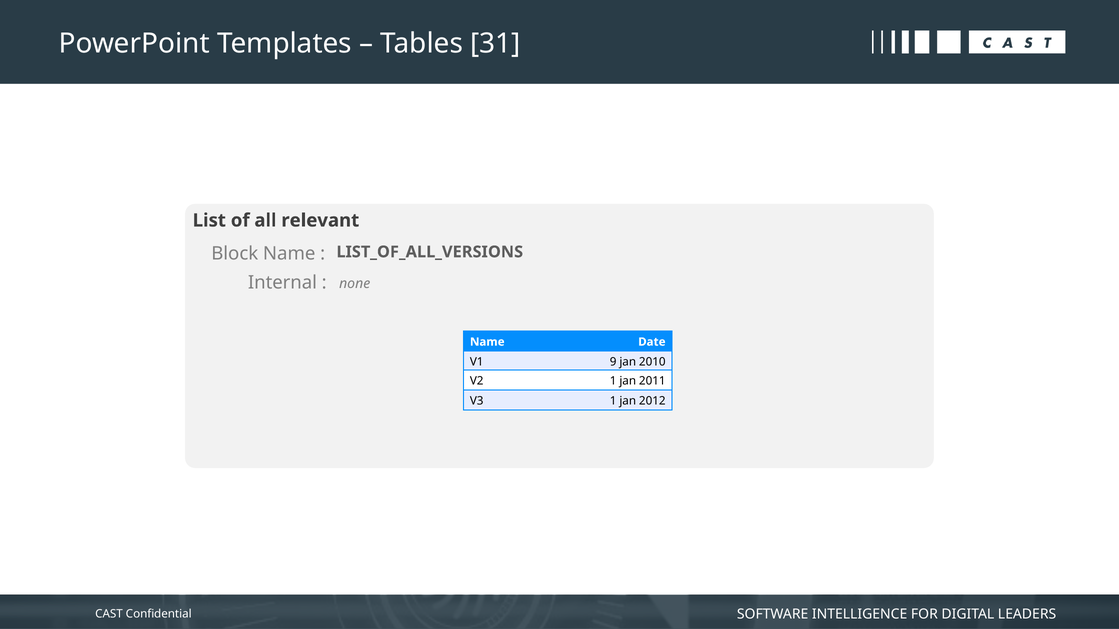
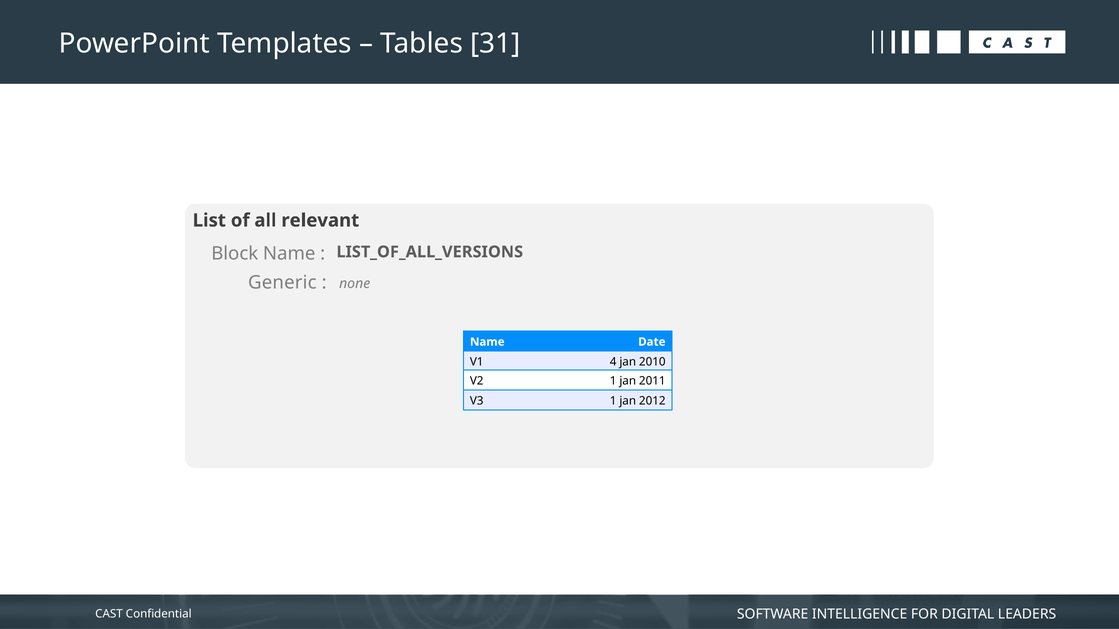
Internal: Internal -> Generic (282, 283)
9: 9 -> 4 (613, 362)
